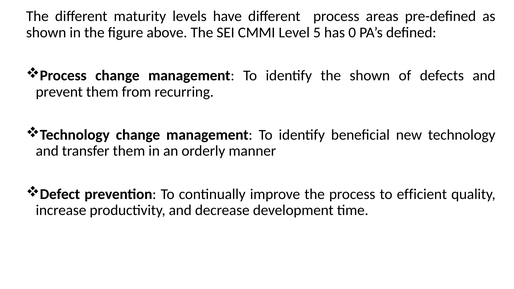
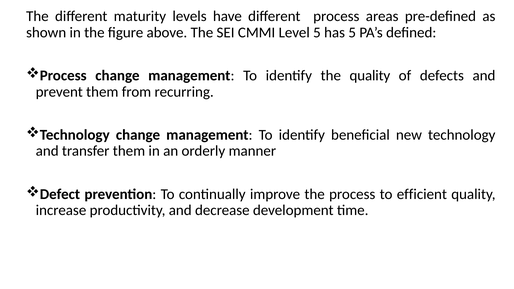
has 0: 0 -> 5 (352, 32)
the shown: shown -> quality (370, 76)
